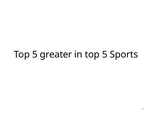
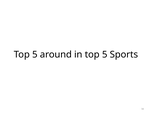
greater: greater -> around (56, 55)
